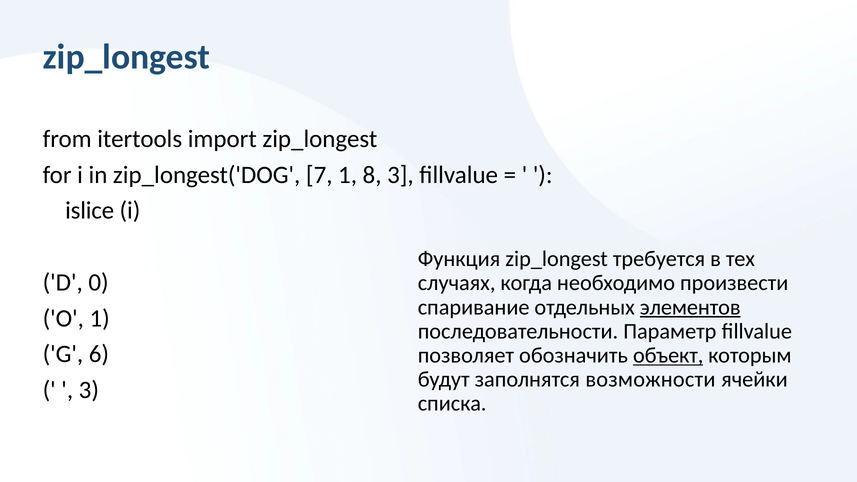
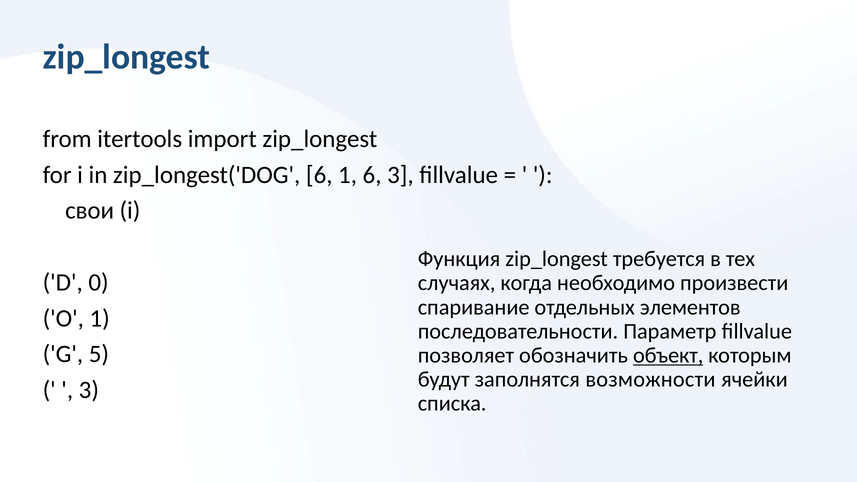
zip_longest('DOG 7: 7 -> 6 (319, 175)
1 8: 8 -> 6 (372, 175)
islice: islice -> свои (90, 211)
элементов underline: present -> none (690, 307)
6: 6 -> 5 (99, 354)
